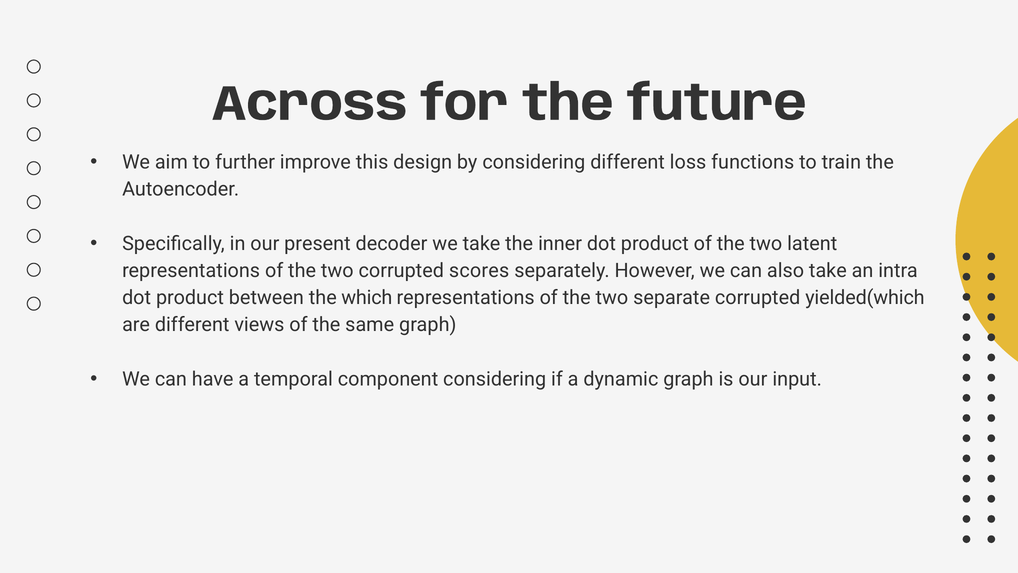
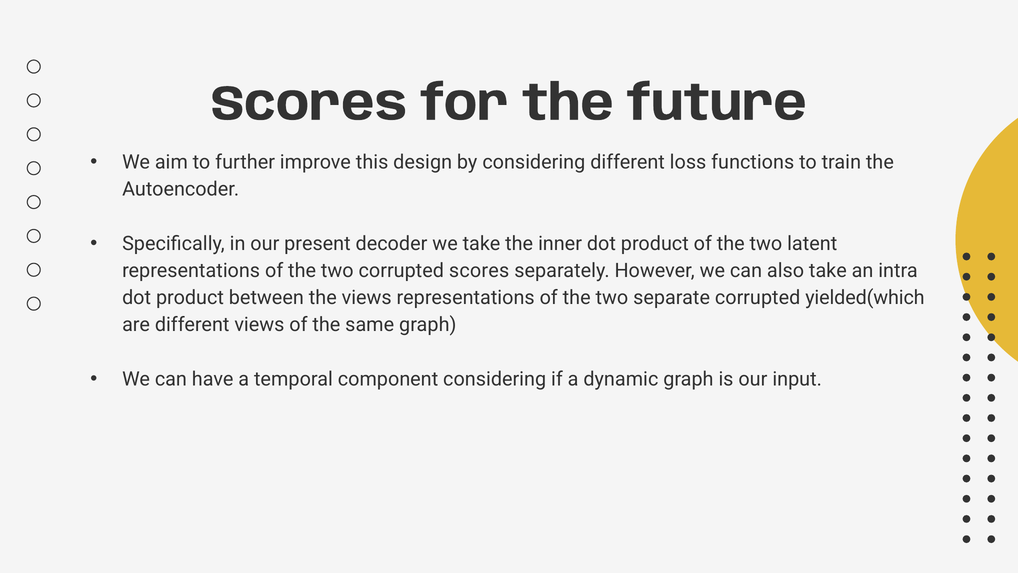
Across: Across -> Scores (309, 103)
the which: which -> views (367, 298)
